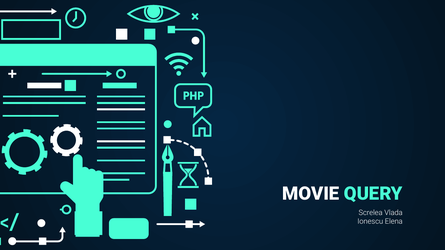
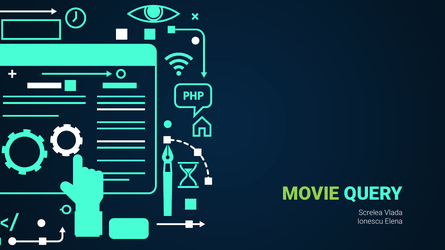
MOVIE colour: white -> light green (311, 194)
